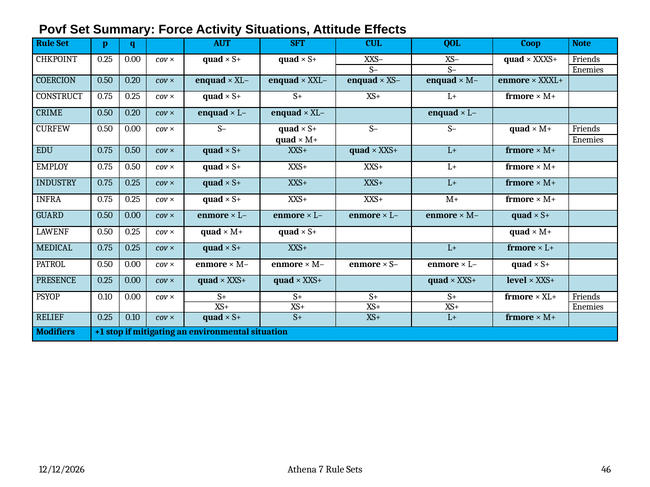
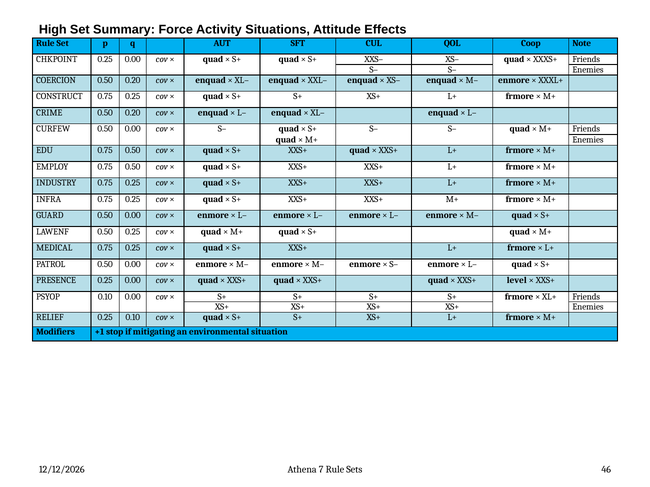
Povf: Povf -> High (53, 30)
